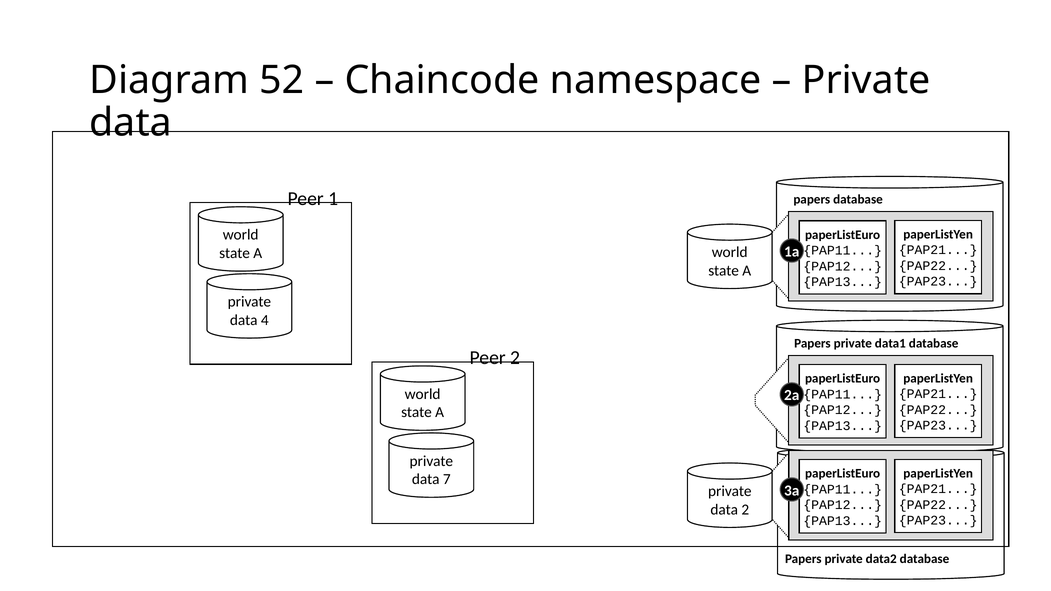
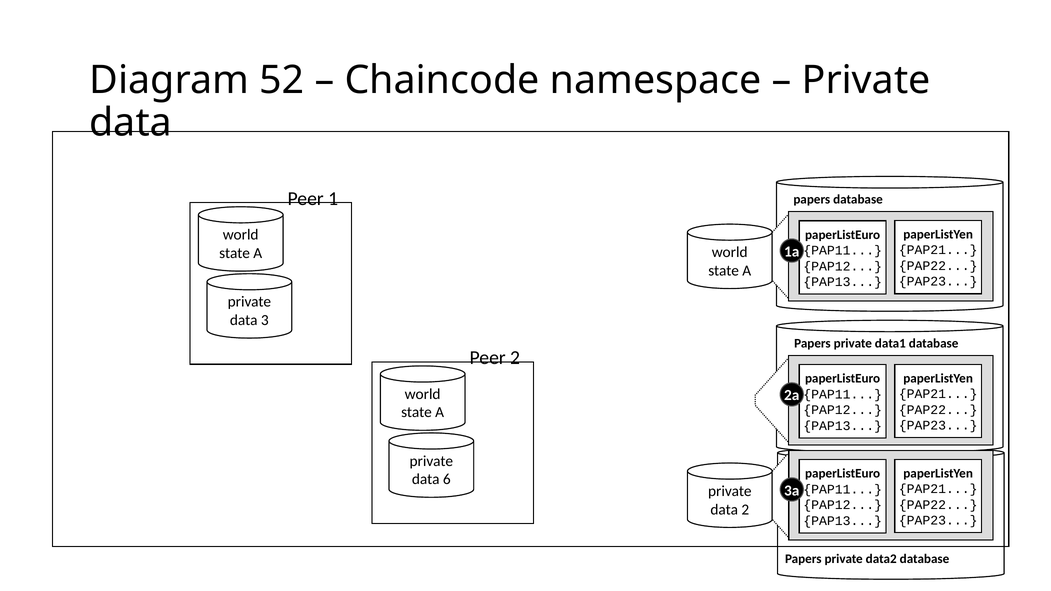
4: 4 -> 3 (265, 320)
7: 7 -> 6 (447, 480)
